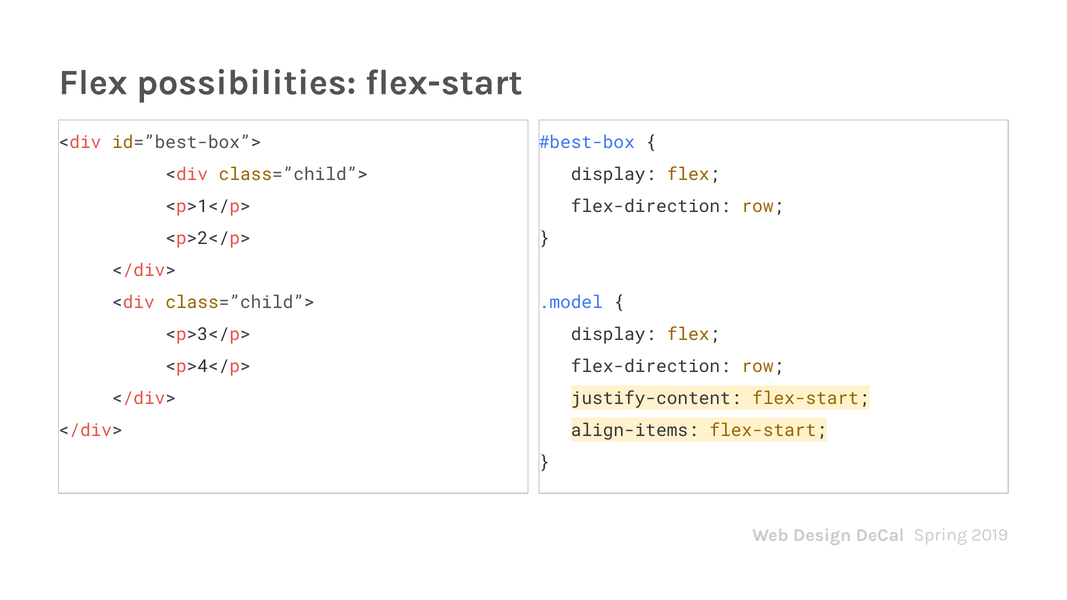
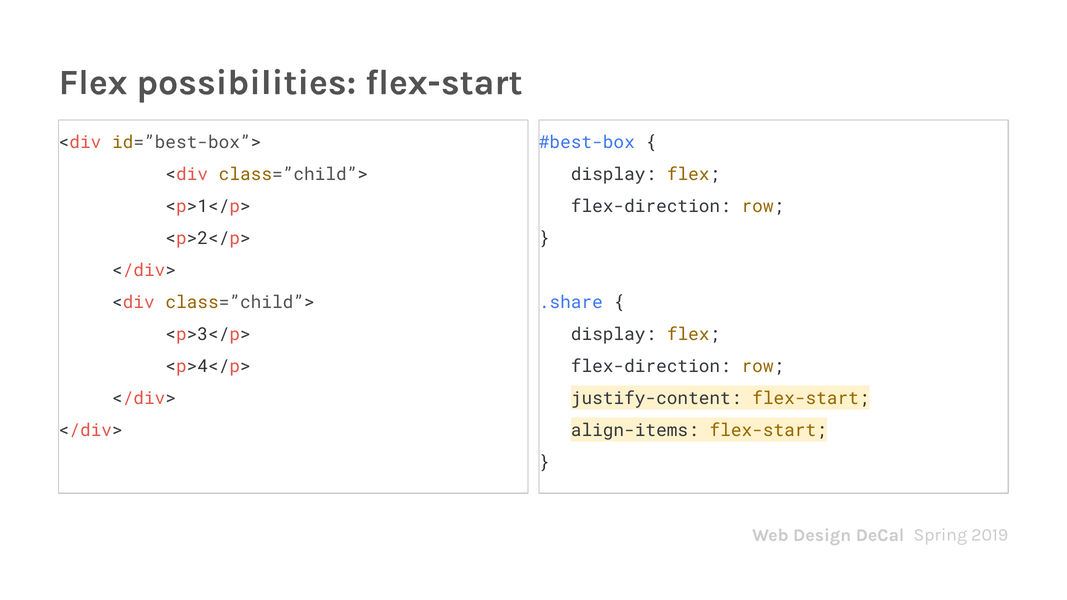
.model: .model -> .share (571, 303)
